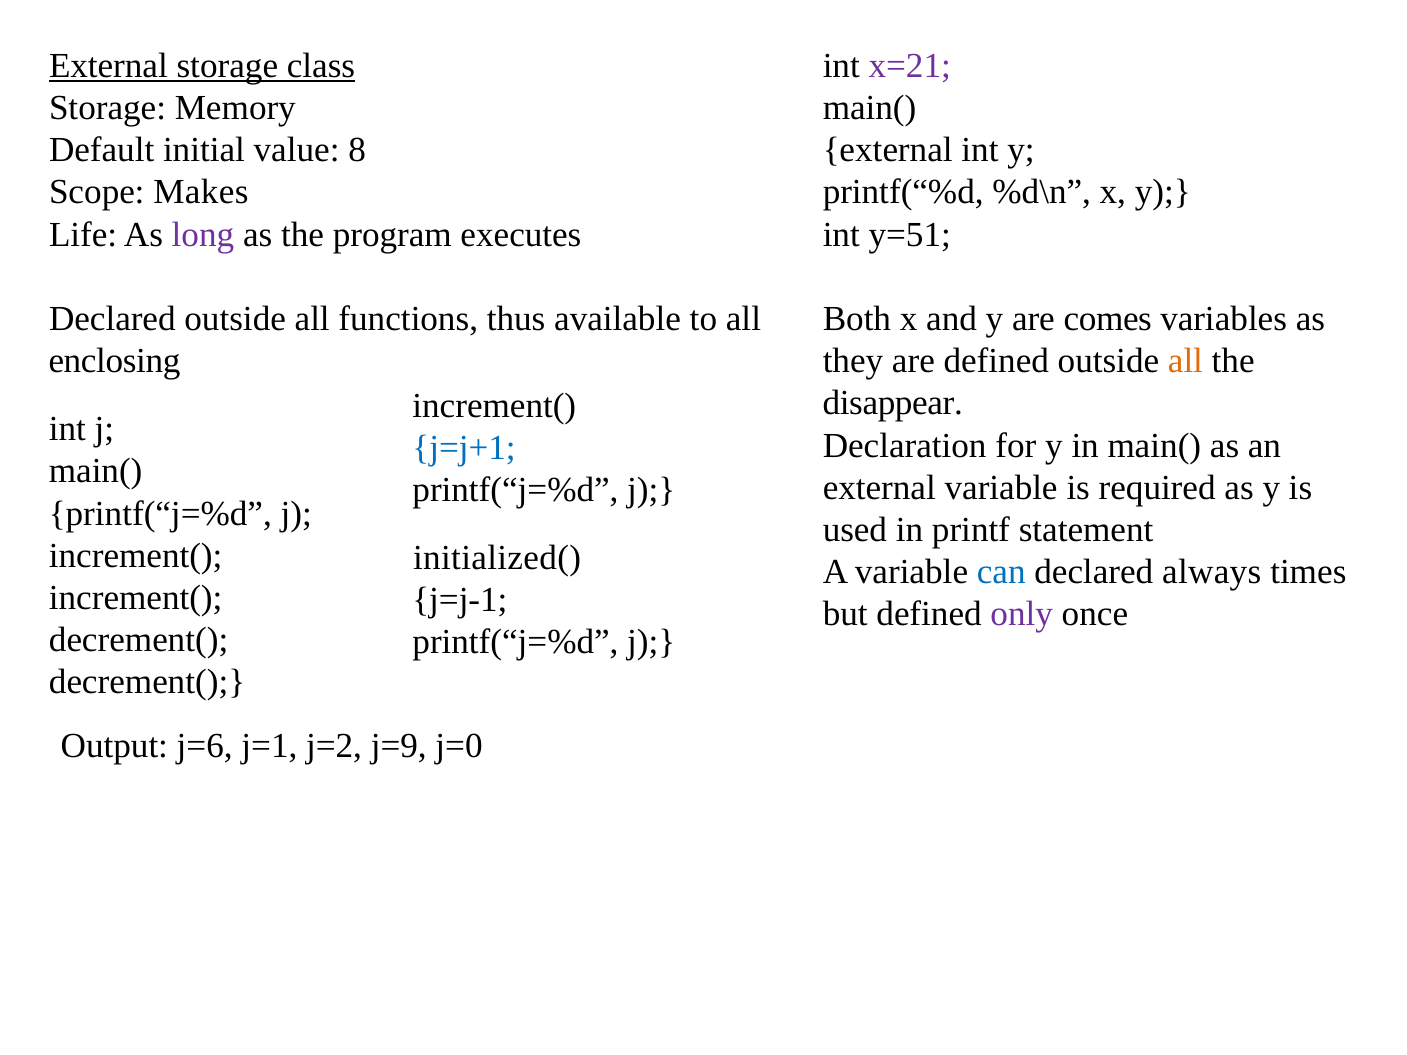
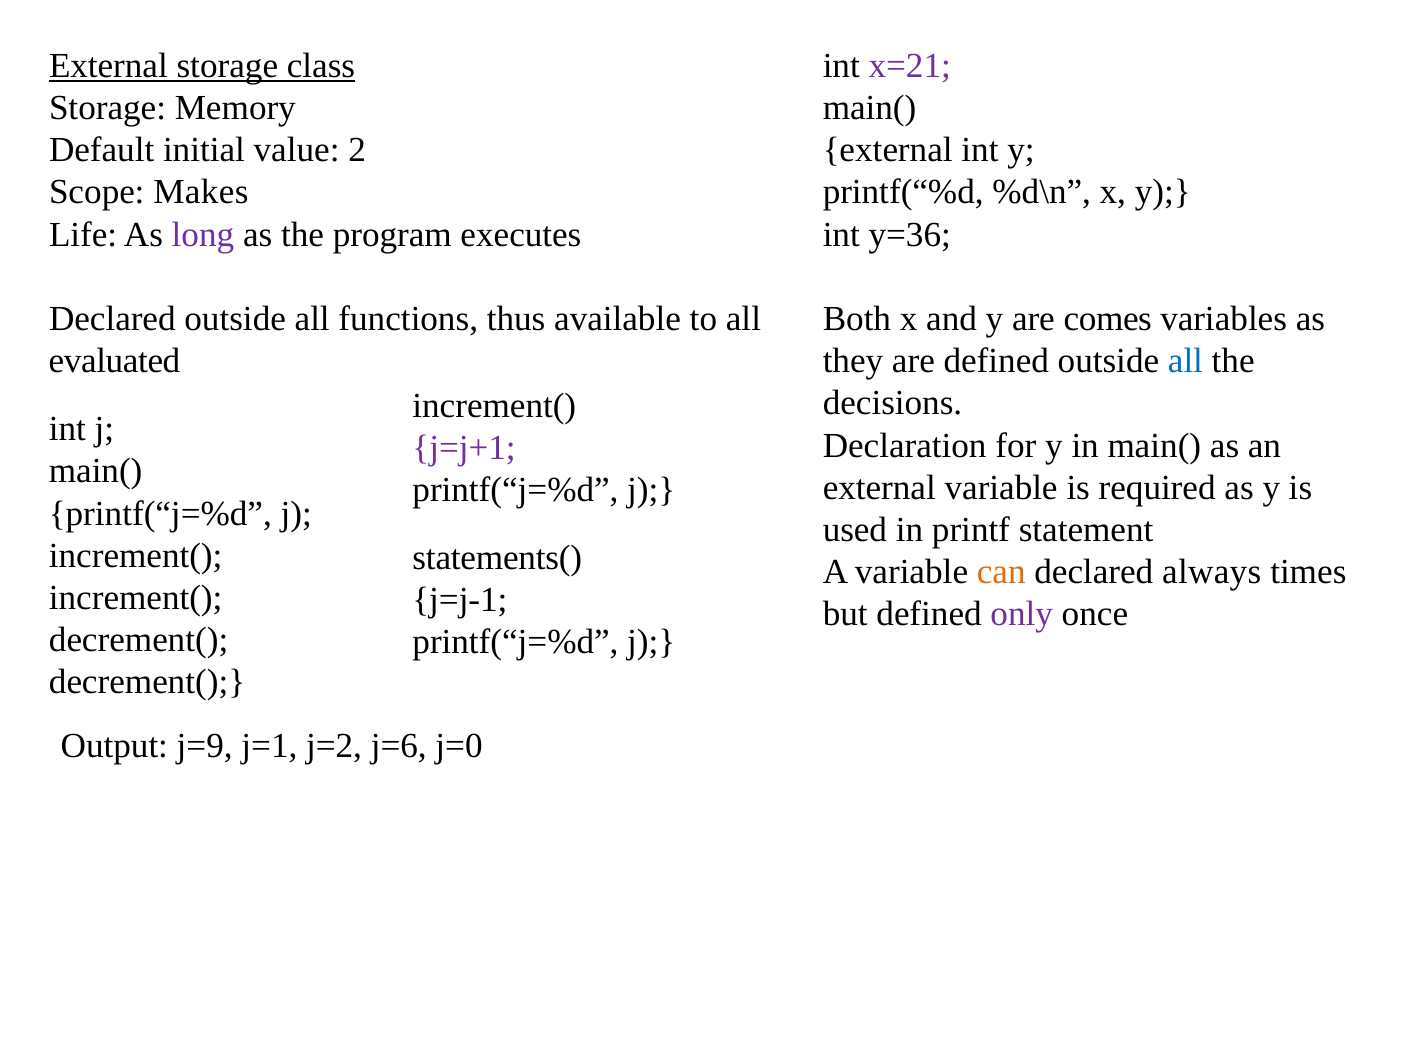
8: 8 -> 2 (357, 150)
y=51: y=51 -> y=36 (910, 234)
enclosing: enclosing -> evaluated (114, 361)
all colour: orange -> blue (1185, 361)
disappear: disappear -> decisions (893, 403)
j=j+1 colour: blue -> purple (464, 448)
initialized(: initialized( -> statements( (497, 558)
can colour: blue -> orange (1001, 572)
j=6: j=6 -> j=9 (205, 746)
j=9: j=9 -> j=6 (399, 746)
